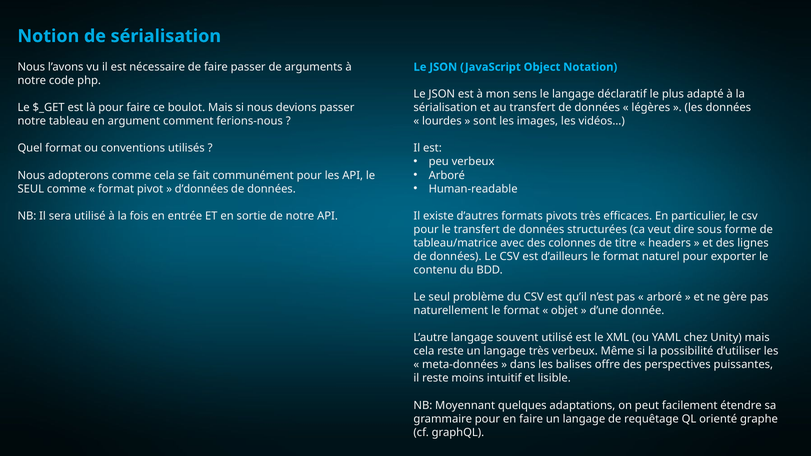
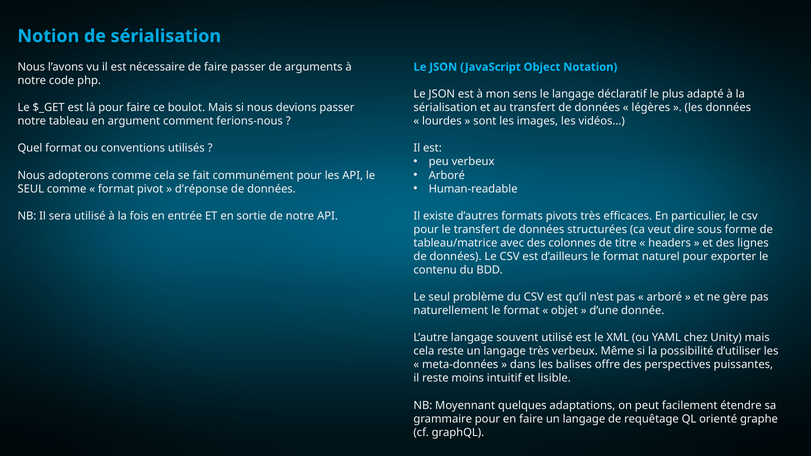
d’données: d’données -> d’réponse (201, 189)
